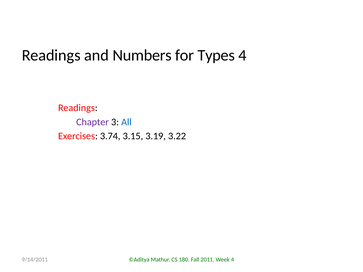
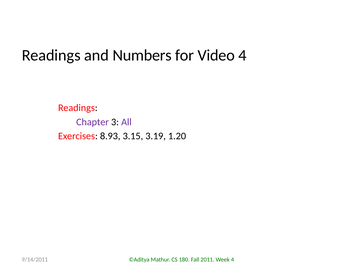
Types: Types -> Video (216, 55)
All colour: blue -> purple (126, 122)
3.74: 3.74 -> 8.93 (110, 136)
3.22: 3.22 -> 1.20 (177, 136)
